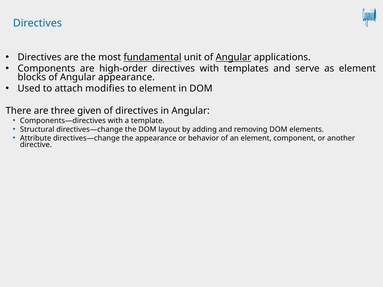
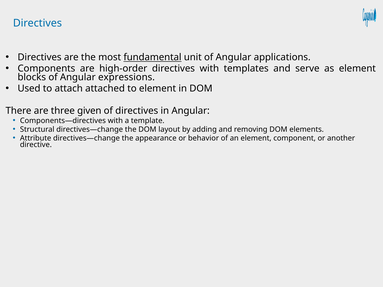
Angular underline: present -> none (233, 57)
Angular appearance: appearance -> expressions (126, 77)
modifies: modifies -> attached (105, 89)
